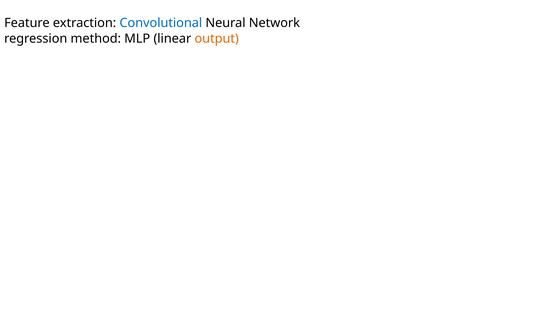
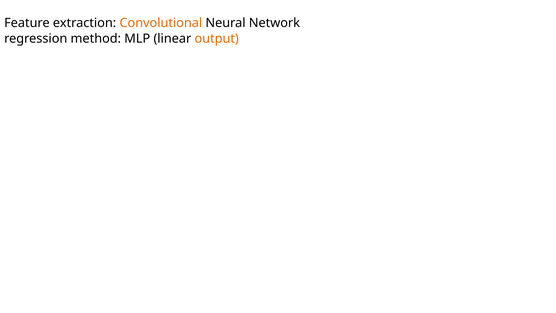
Convolutional colour: blue -> orange (161, 23)
